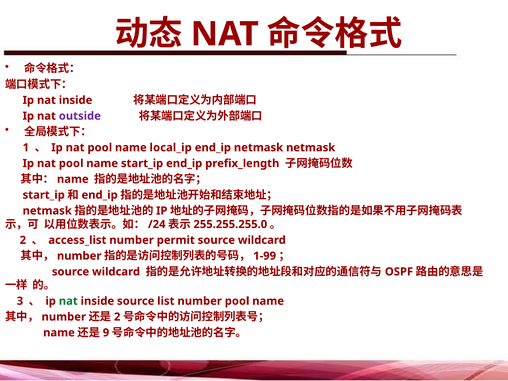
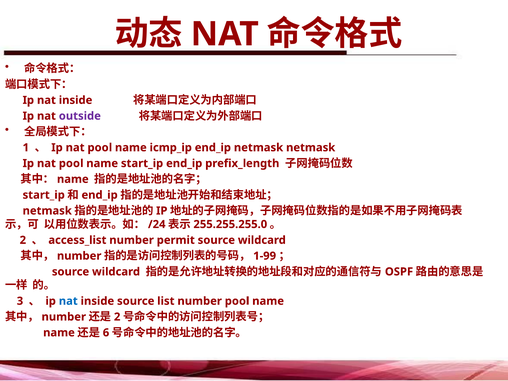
local_ip: local_ip -> icmp_ip (171, 148)
nat colour: green -> blue (68, 301)
9: 9 -> 6 (106, 333)
